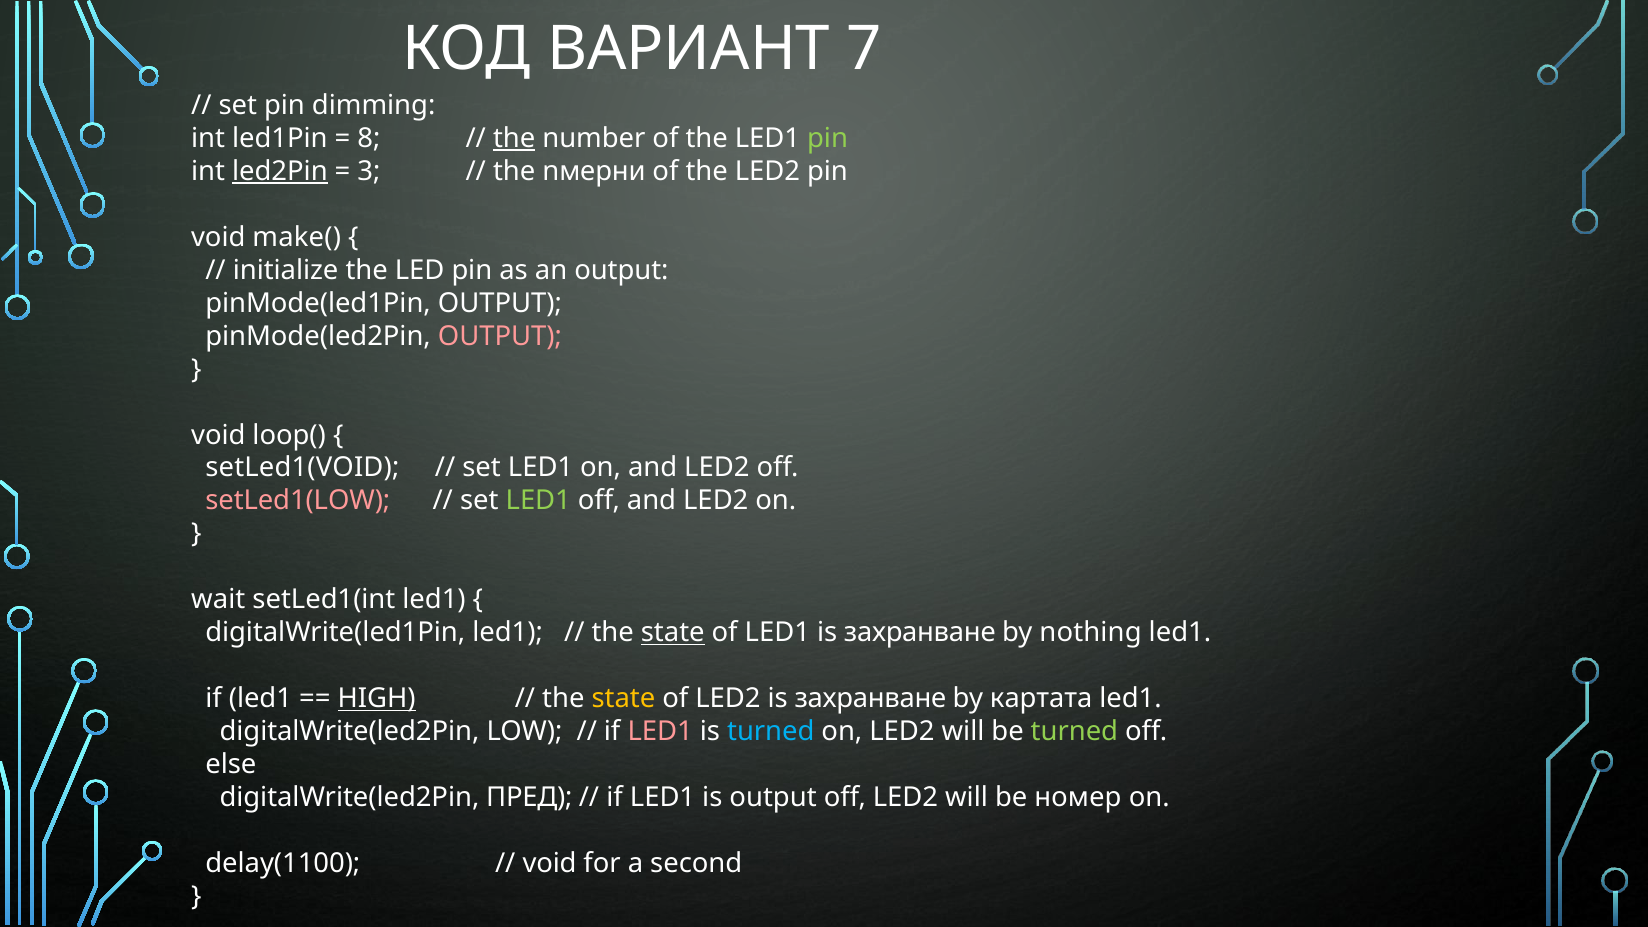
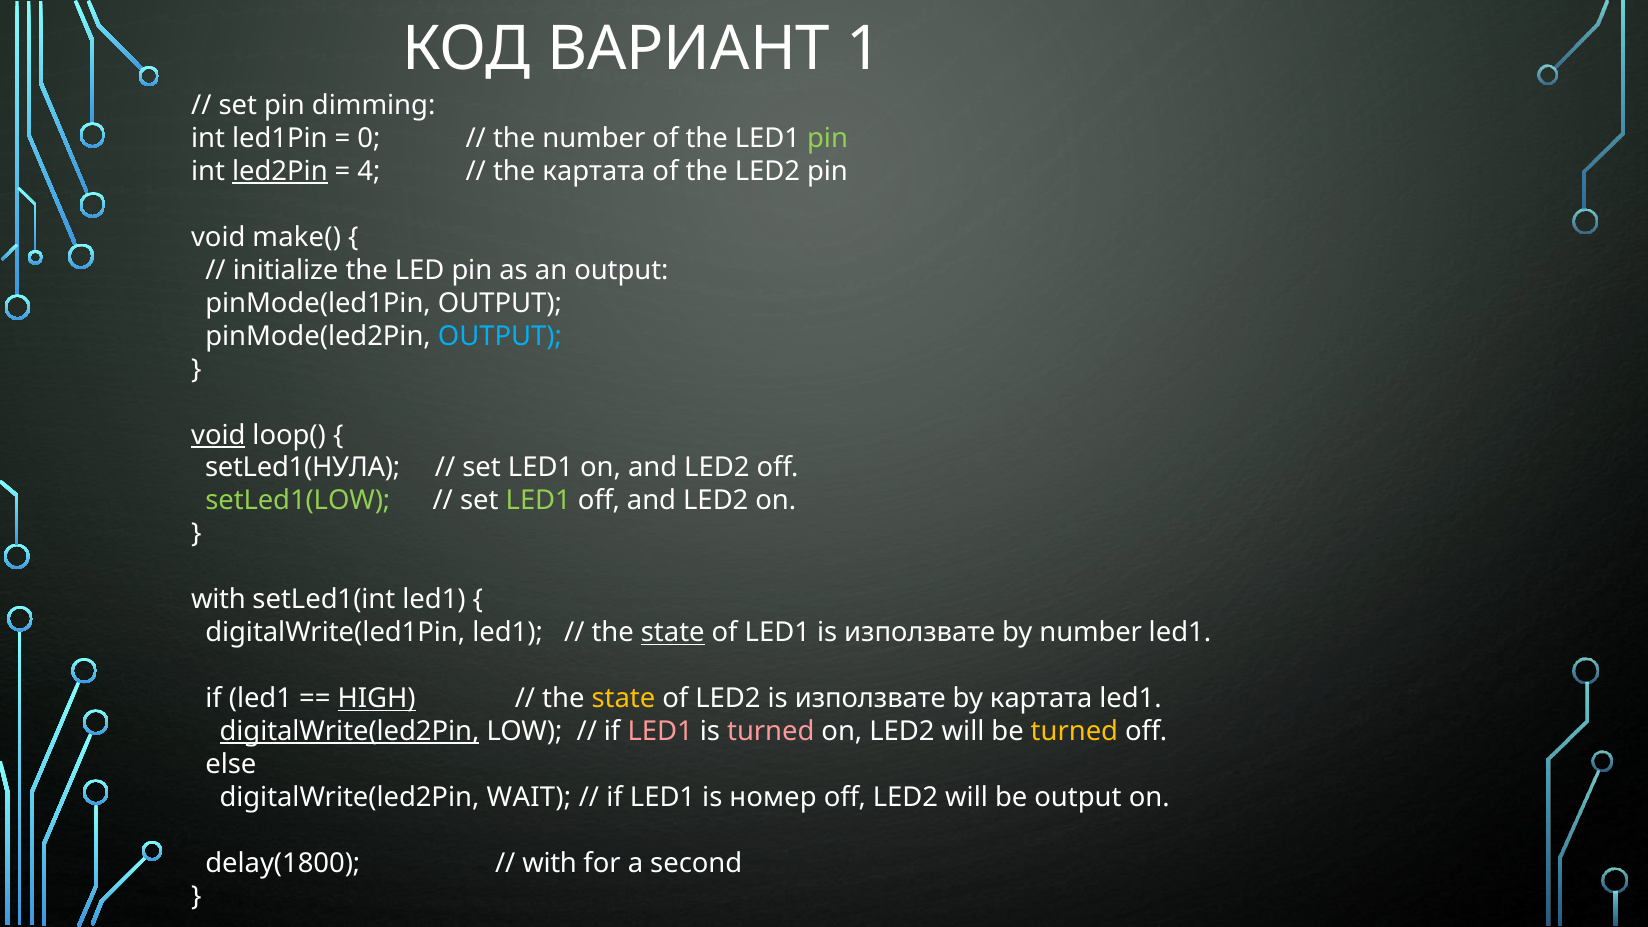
7: 7 -> 1 (864, 49)
8: 8 -> 0 (369, 138)
the underline: present -> none (514, 138)
3: 3 -> 4 (369, 171)
the nмерни: nмерни -> картата (594, 171)
OUTPUT colour: pink -> light blue (500, 336)
void underline: none -> present (218, 435)
setLed1(VOID: setLed1(VOID -> setLed1(НУЛА (303, 468)
setLed1(LOW colour: pink -> light green (298, 501)
wait: wait -> with (218, 600)
LED1 is захранване: захранване -> използвате (920, 633)
by nothing: nothing -> number (1091, 633)
LED2 is захранване: захранване -> използвате (870, 699)
digitalWrite(led2Pin underline: none -> present (350, 731)
turned colour: light blue -> pink (771, 731)
turned colour: light green -> yellow (1074, 731)
ПРЕД: ПРЕД -> WAIT (529, 797)
is output: output -> номер (773, 797)
be номер: номер -> output (1078, 797)
delay(1100: delay(1100 -> delay(1800 (283, 863)
void: void -> with (550, 863)
